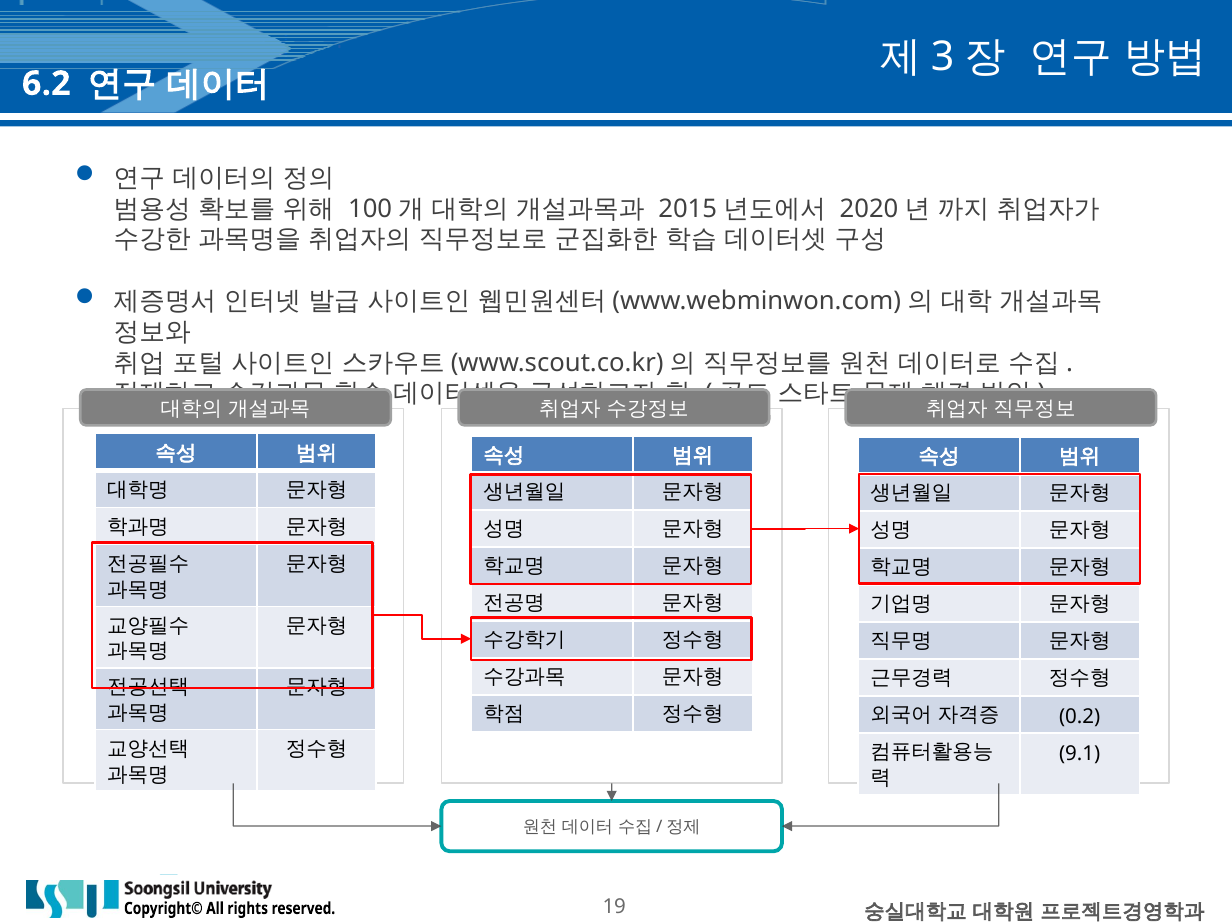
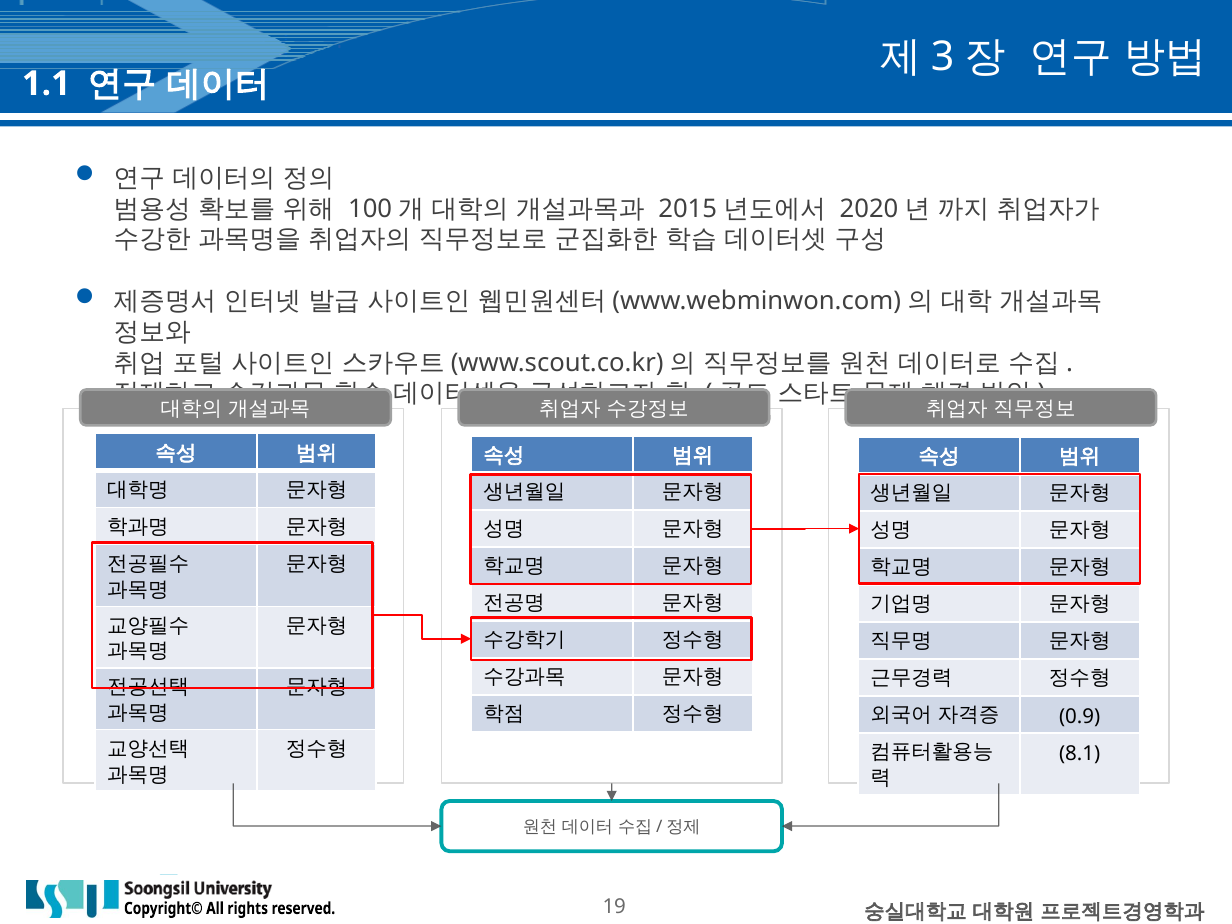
6.2: 6.2 -> 1.1 (46, 84)
0.2: 0.2 -> 0.9 (1080, 717)
9.1: 9.1 -> 8.1 (1080, 754)
